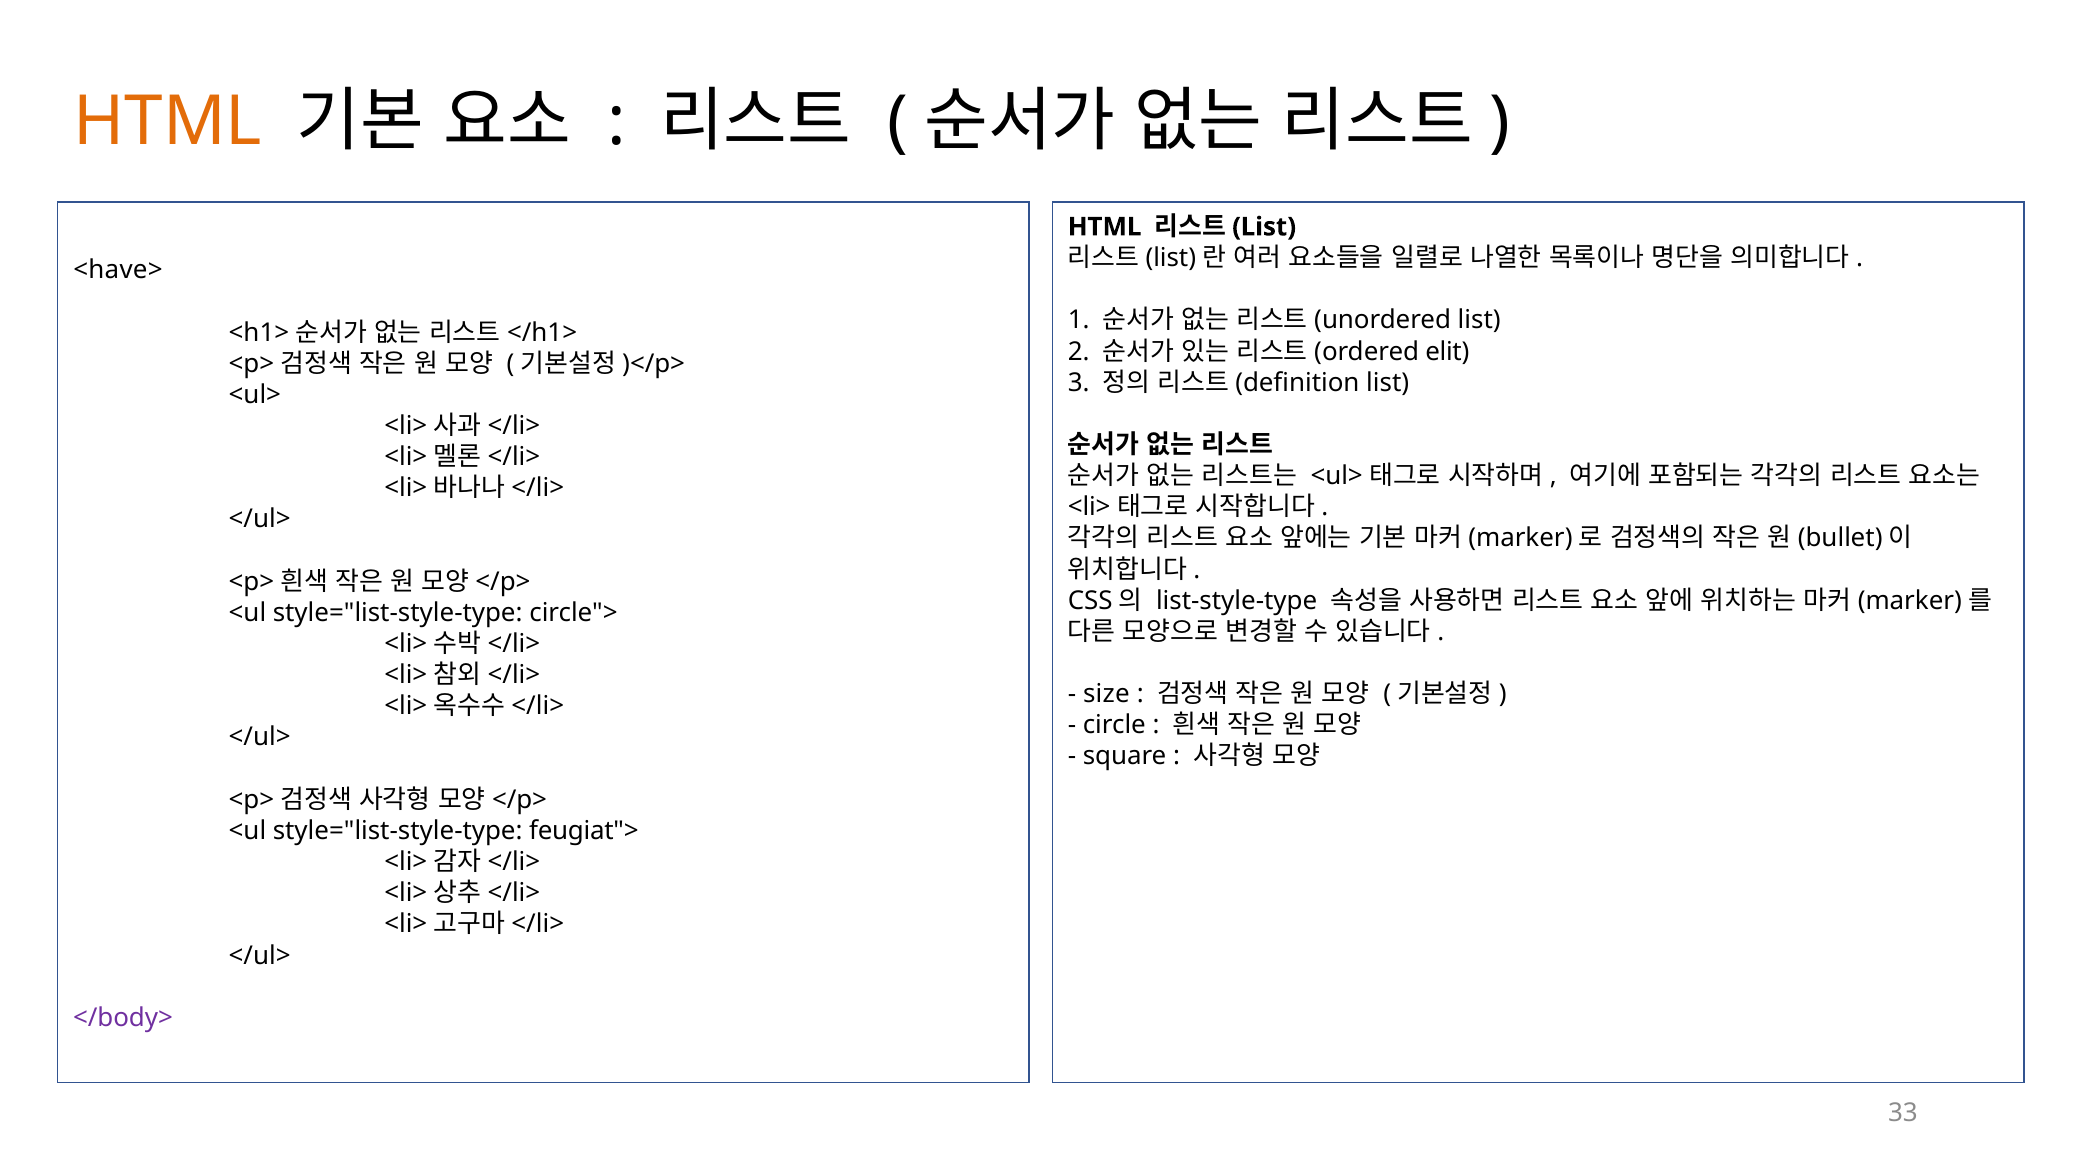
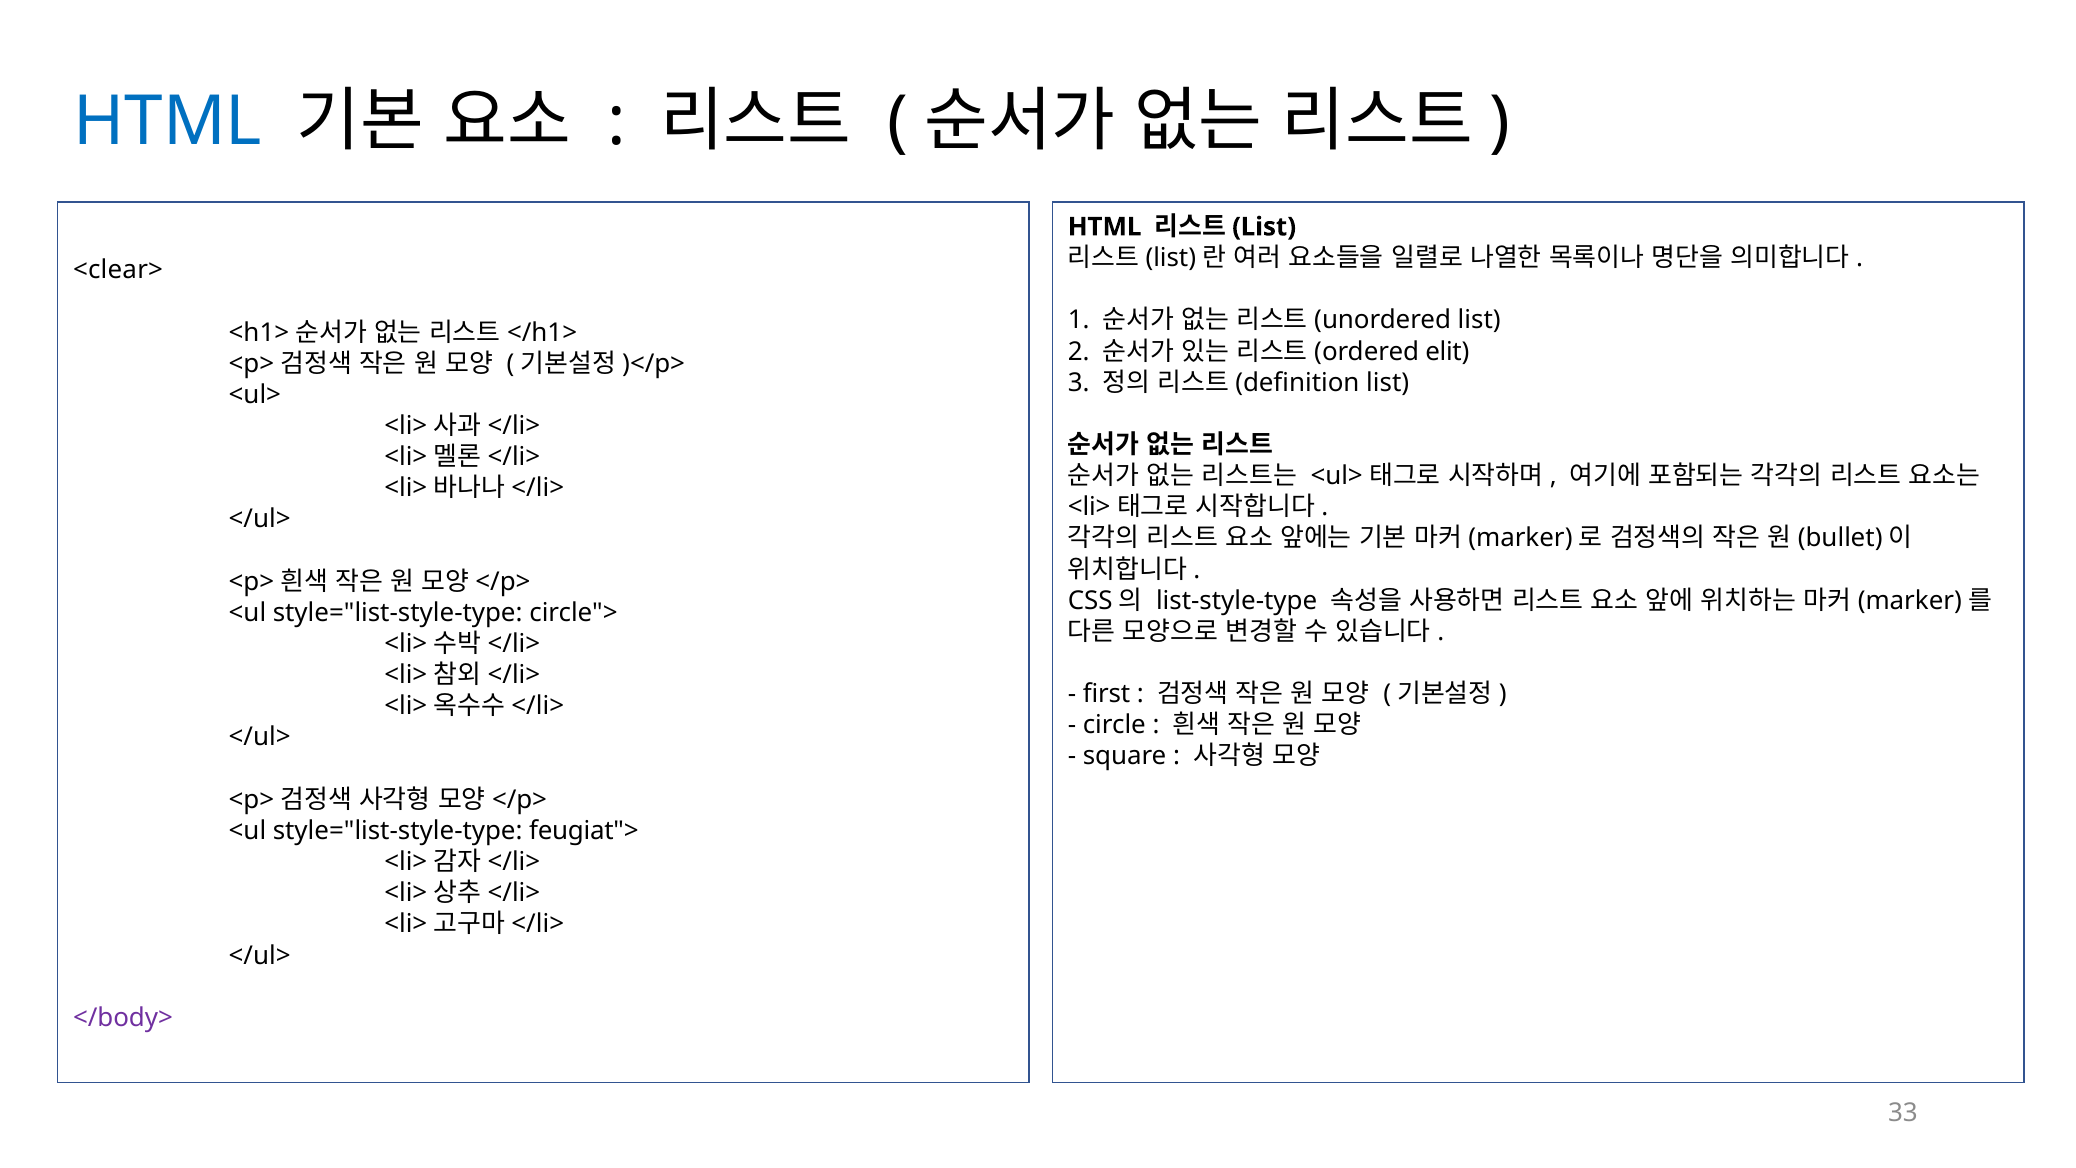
HTML colour: orange -> blue (168, 121)
<have>: <have> -> <clear> (118, 270)
size: size -> first (1107, 694)
